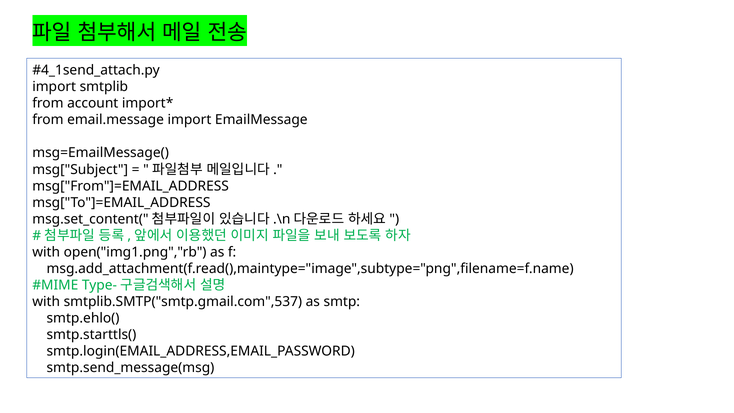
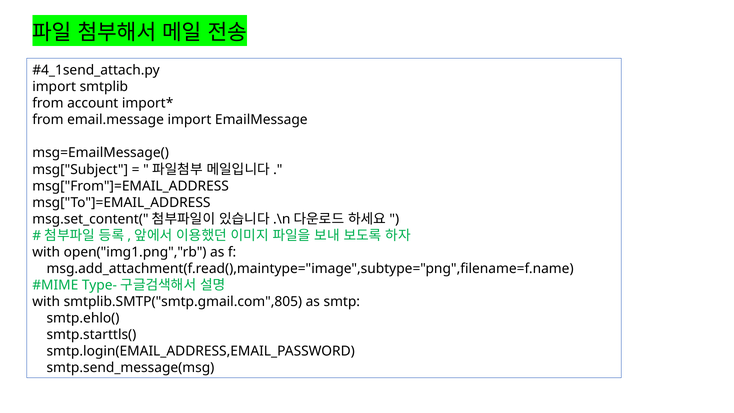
smtplib.SMTP("smtp.gmail.com",537: smtplib.SMTP("smtp.gmail.com",537 -> smtplib.SMTP("smtp.gmail.com",805 (183, 302)
